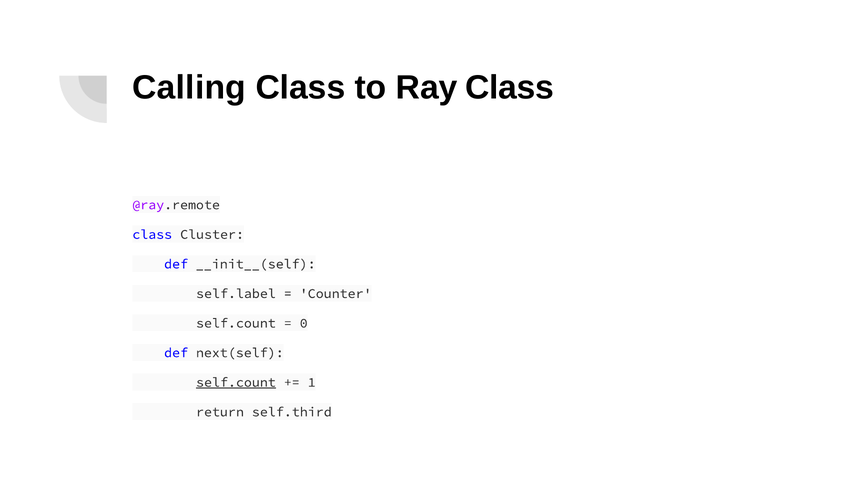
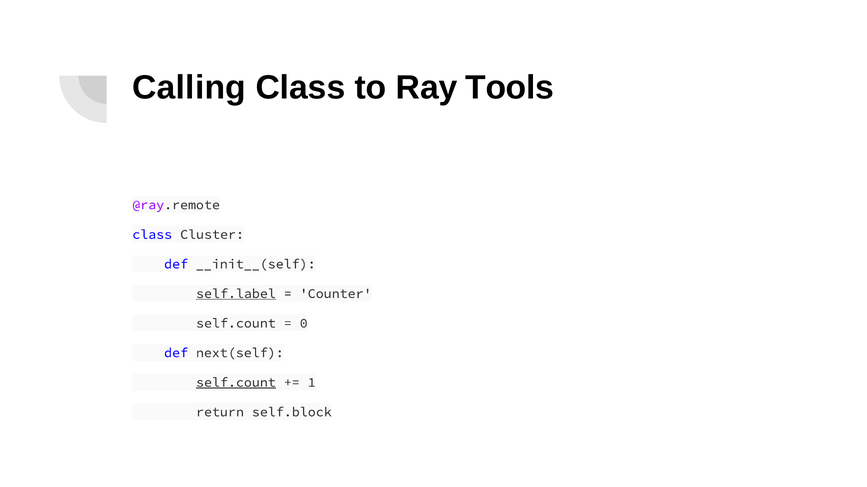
Ray Class: Class -> Tools (510, 88)
self.label underline: none -> present (236, 294)
self.third: self.third -> self.block (292, 412)
